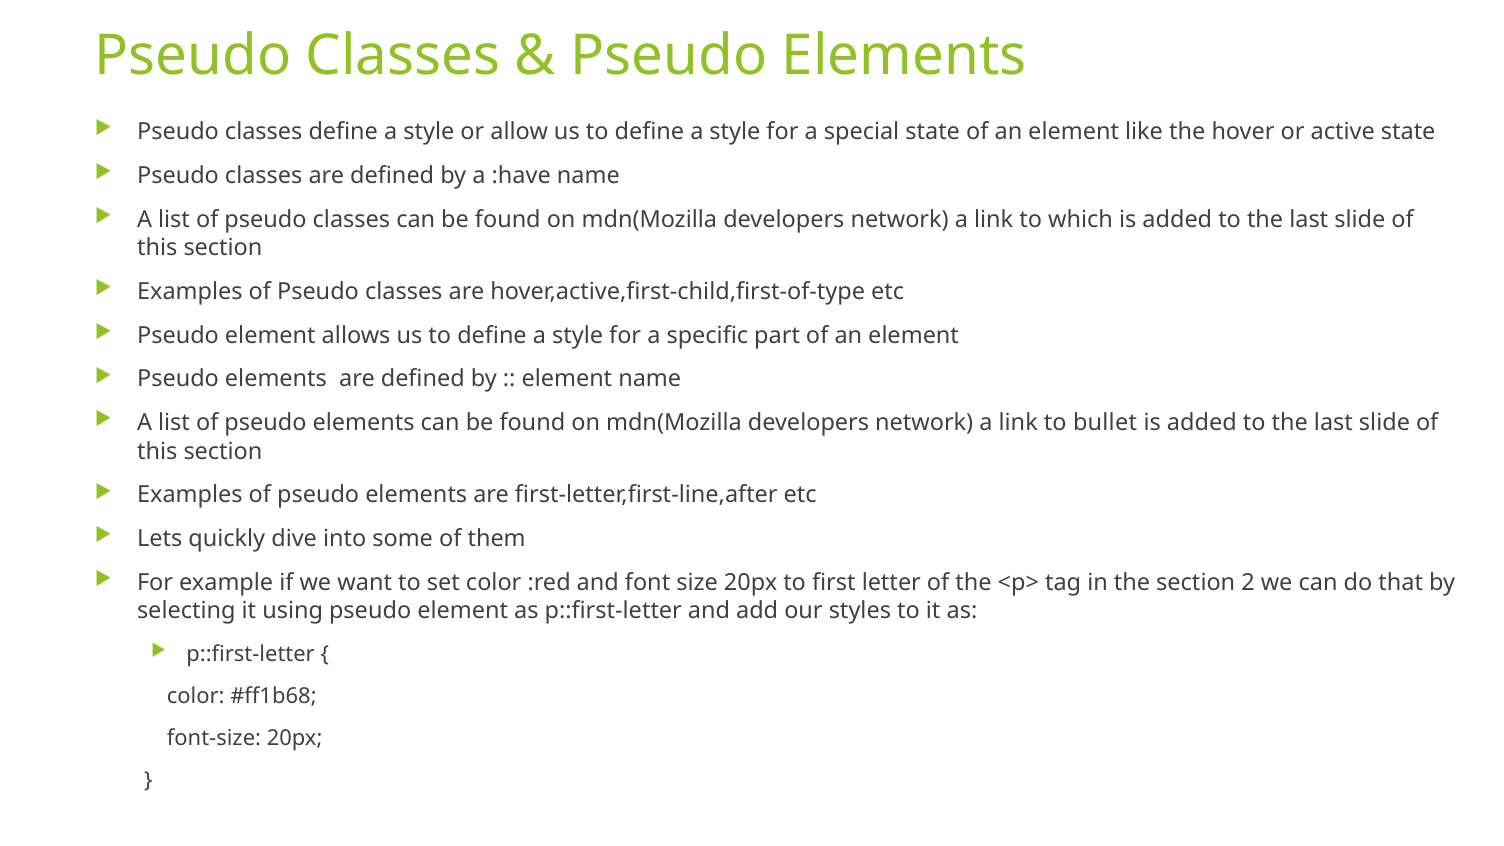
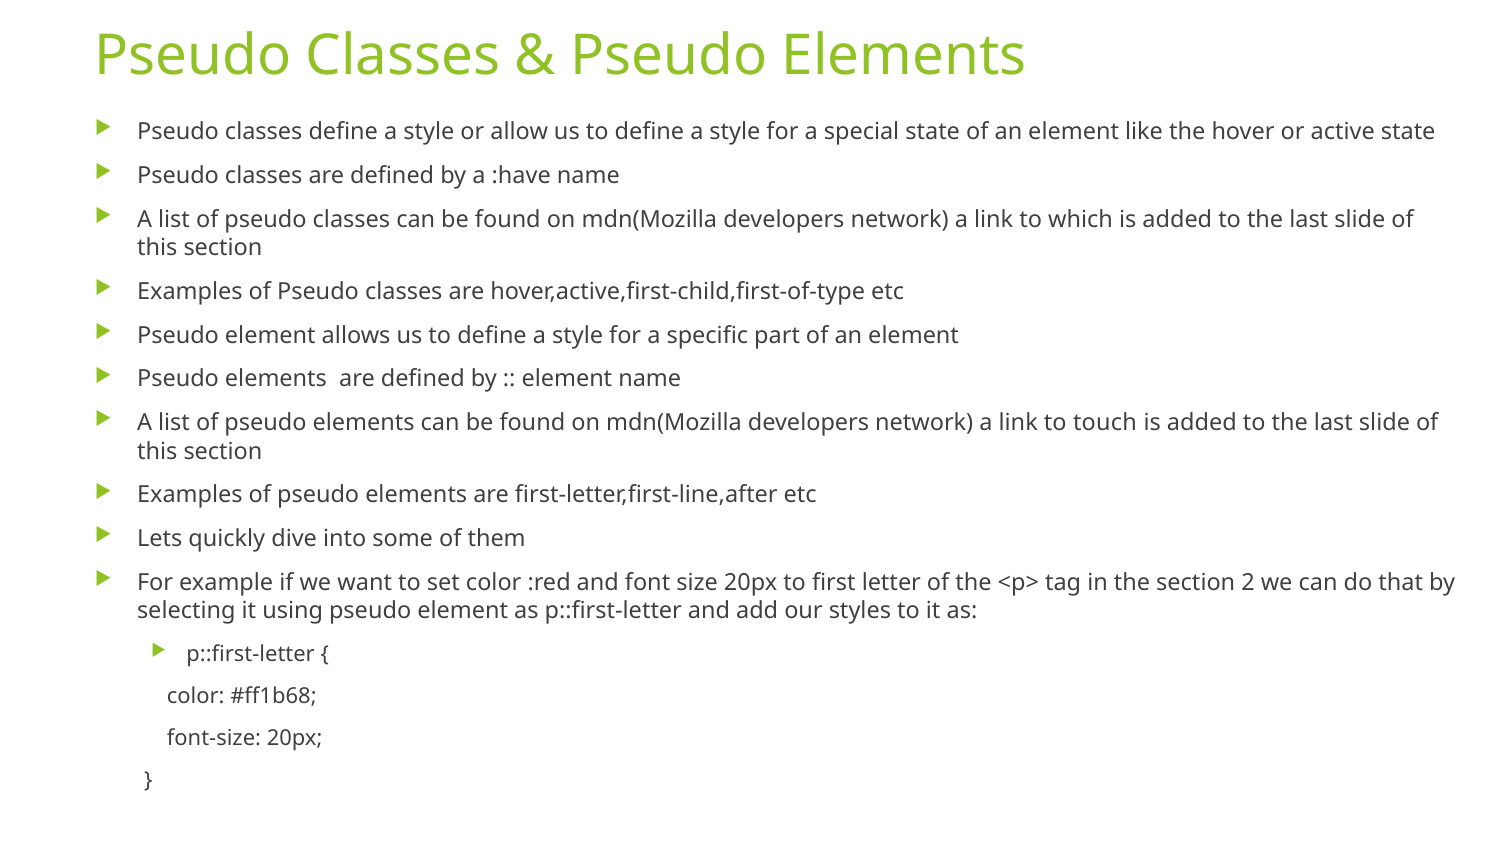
bullet: bullet -> touch (1105, 423)
